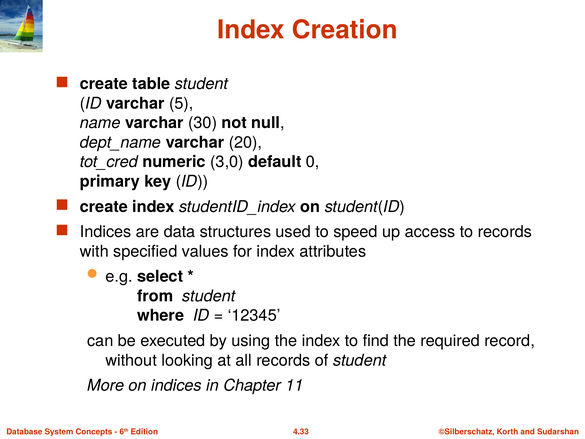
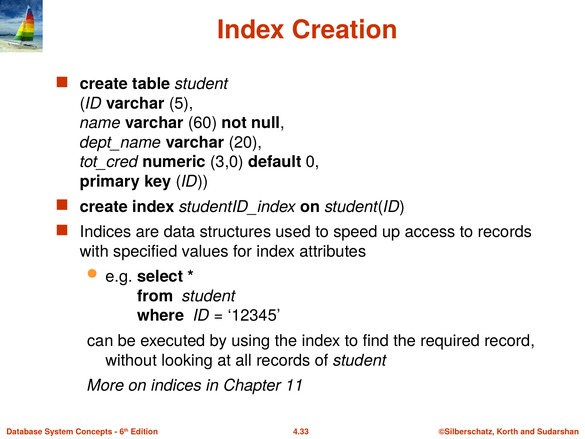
30: 30 -> 60 (203, 123)
